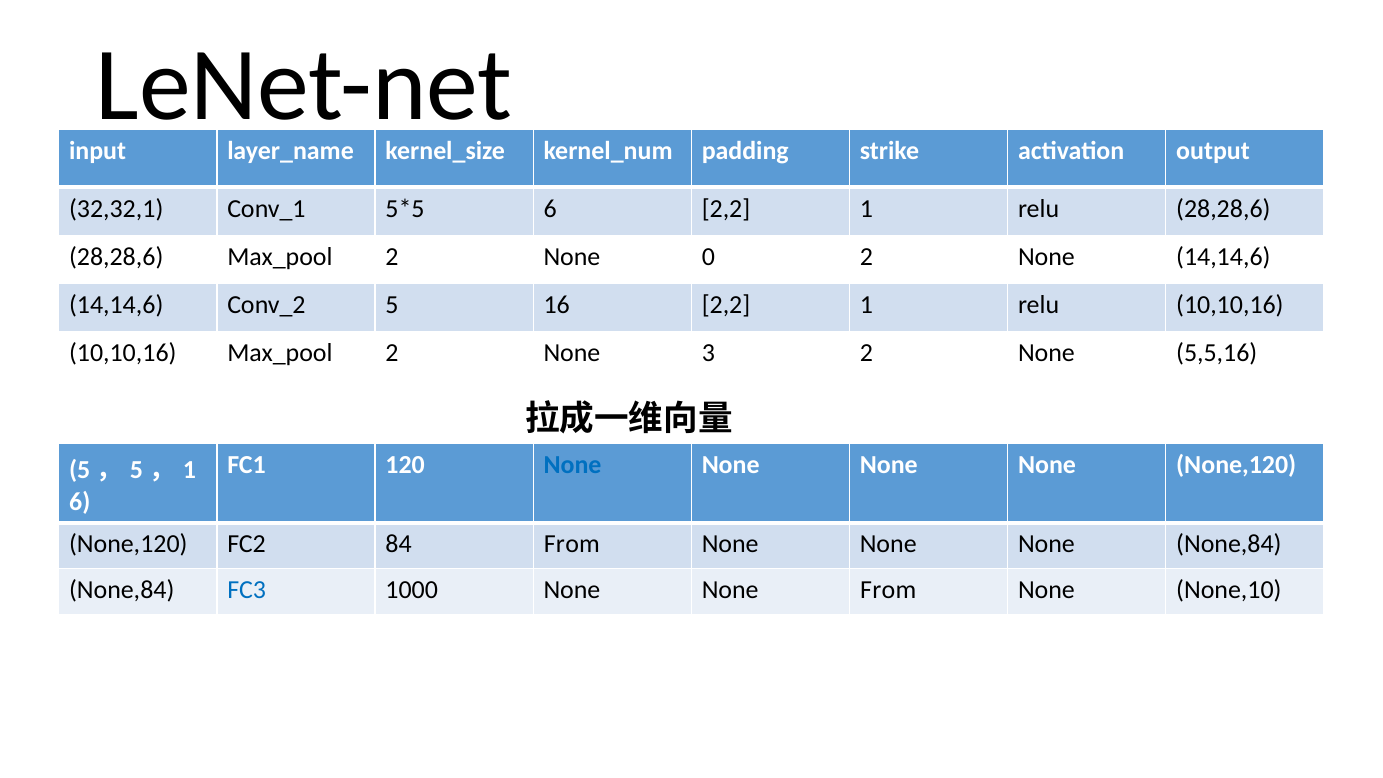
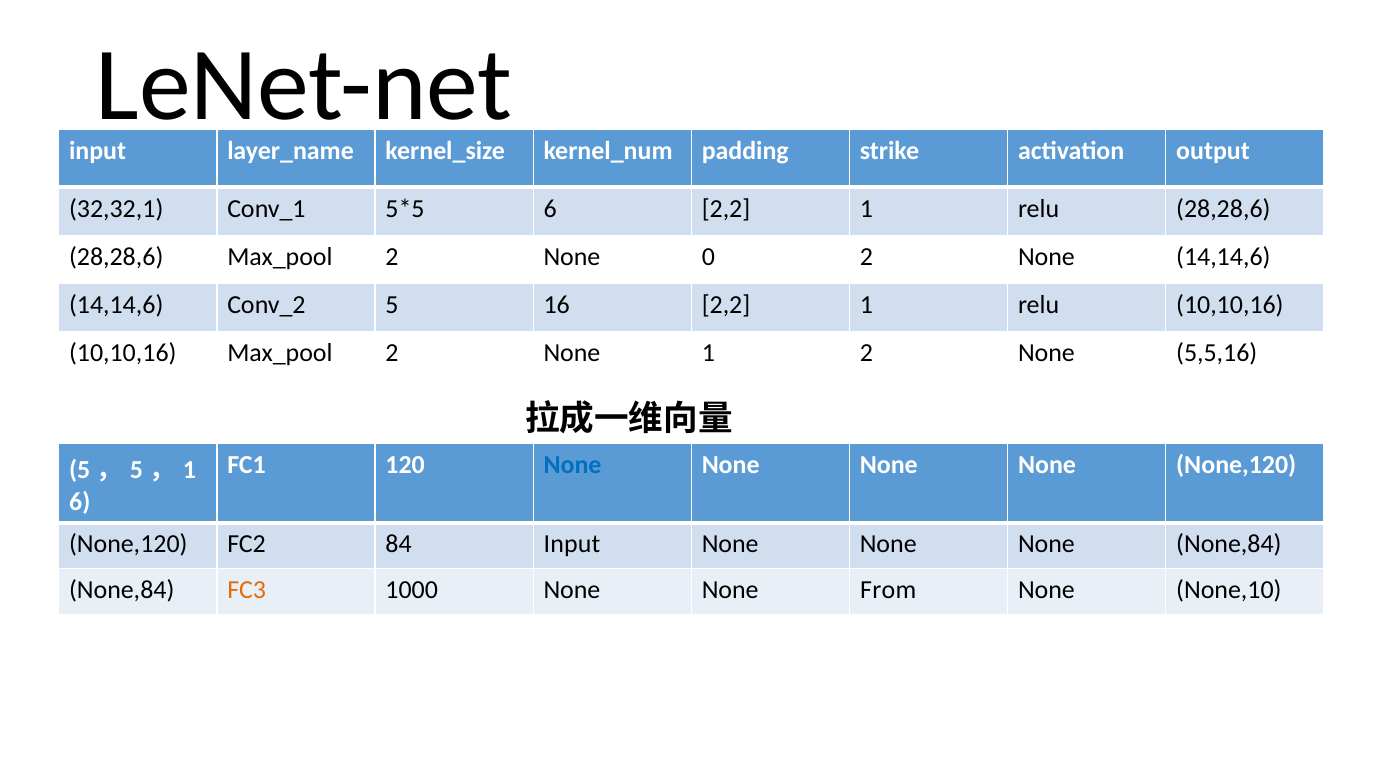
None 3: 3 -> 1 (708, 352)
84 From: From -> Input (572, 544)
FC3 colour: blue -> orange (247, 590)
